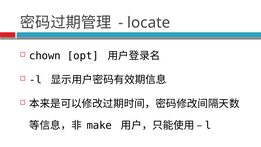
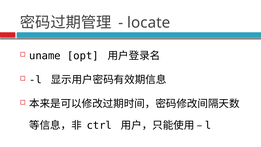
chown: chown -> uname (45, 56)
make: make -> ctrl (99, 125)
